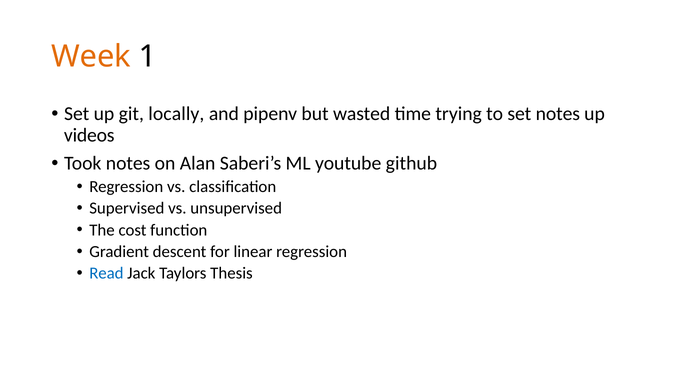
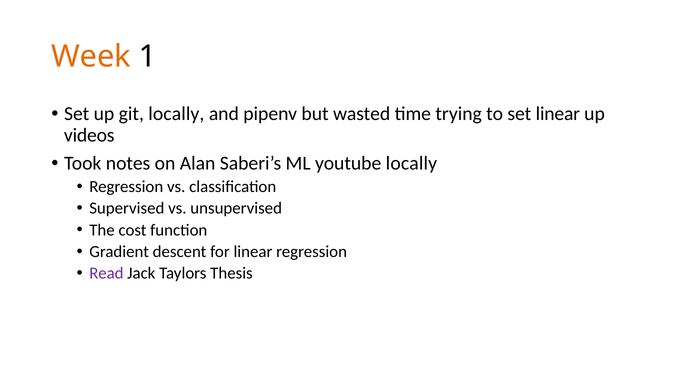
set notes: notes -> linear (558, 114)
youtube github: github -> locally (411, 163)
Read colour: blue -> purple (106, 273)
